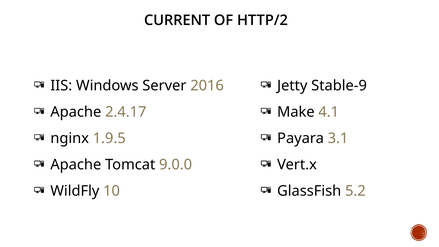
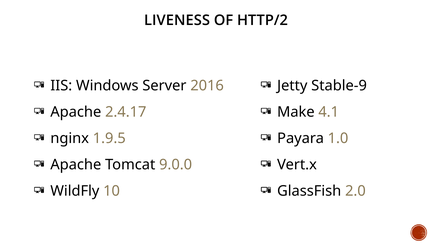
CURRENT: CURRENT -> LIVENESS (177, 20)
3.1: 3.1 -> 1.0 (338, 138)
5.2: 5.2 -> 2.0 (355, 191)
